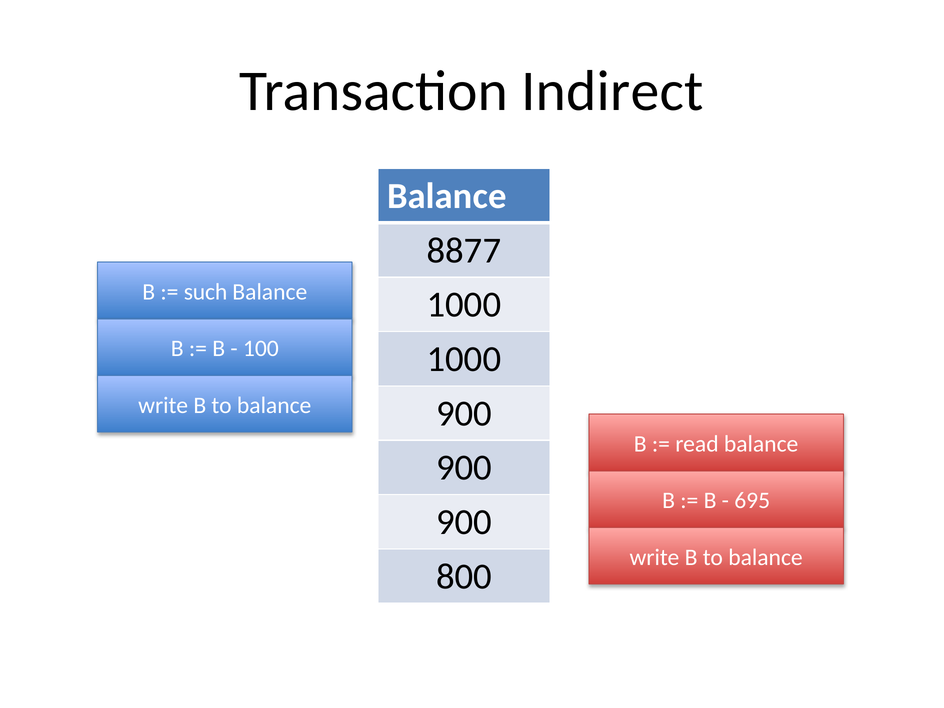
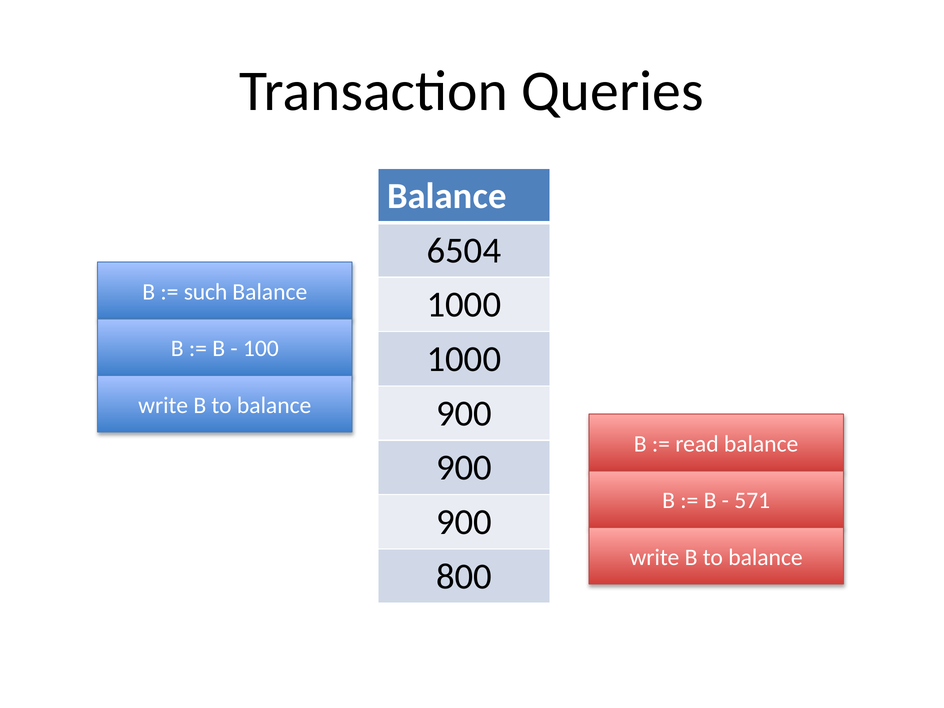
Indirect: Indirect -> Queries (612, 91)
8877: 8877 -> 6504 (464, 250)
695: 695 -> 571 (752, 501)
